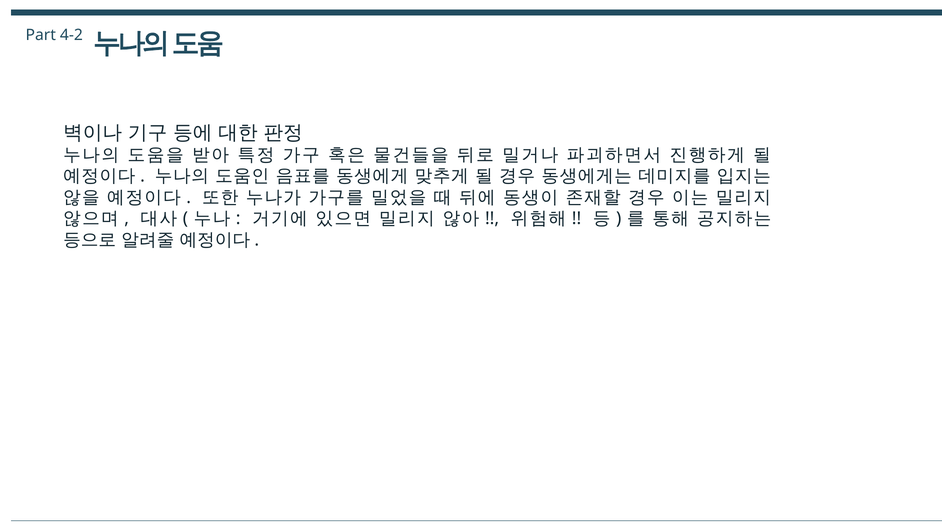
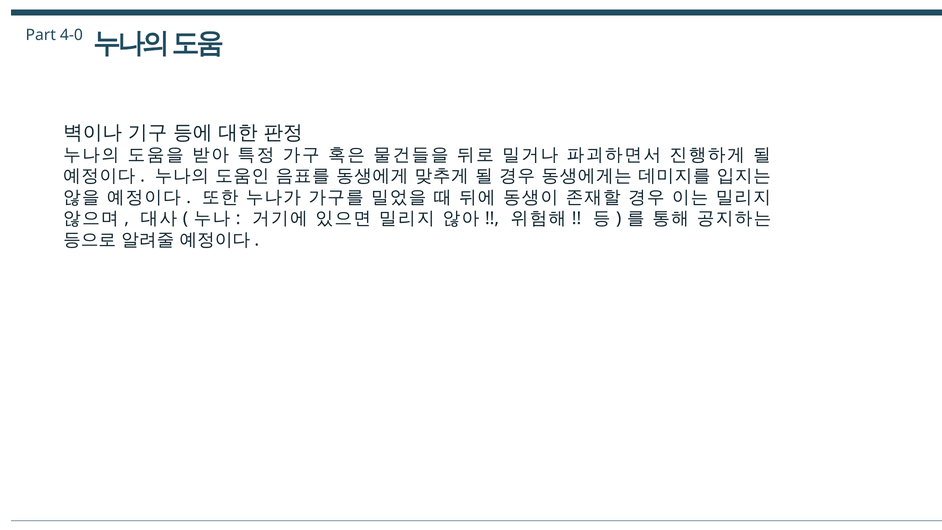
4-2: 4-2 -> 4-0 (71, 35)
